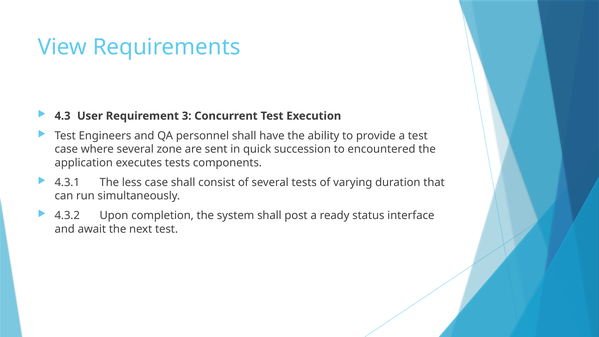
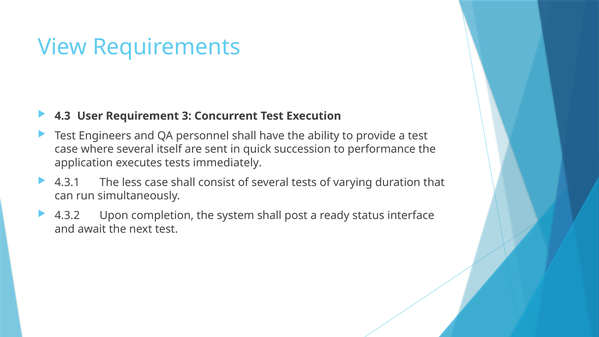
zone: zone -> itself (169, 149)
encountered: encountered -> performance (382, 149)
components: components -> immediately (227, 163)
